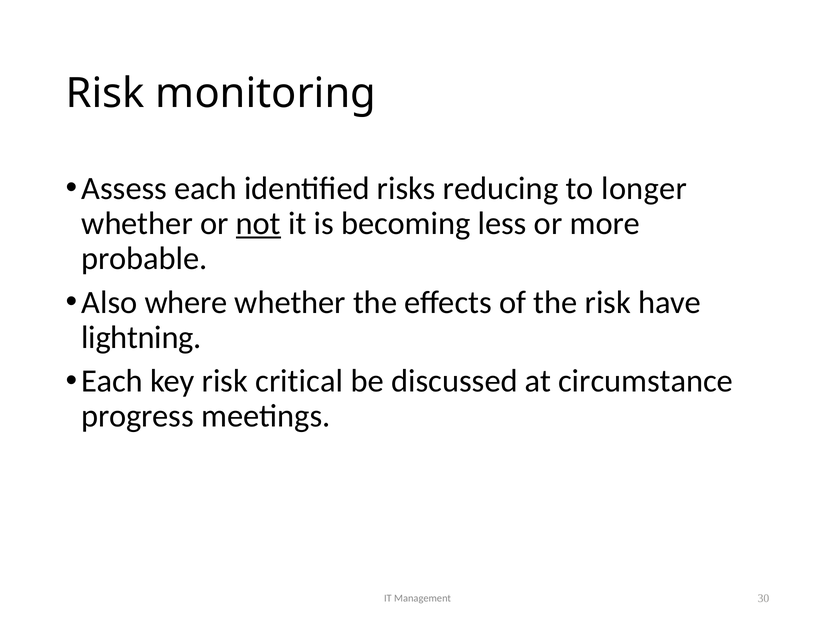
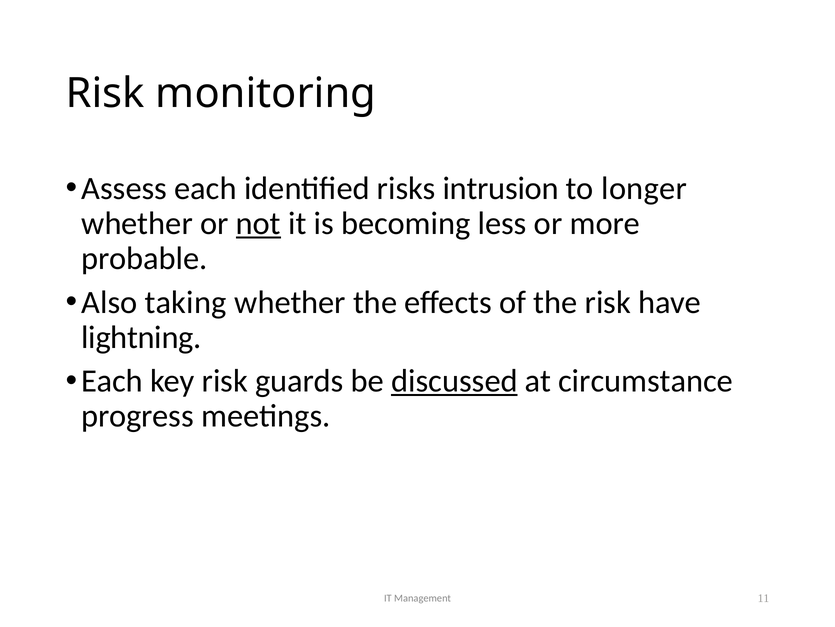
reducing: reducing -> intrusion (501, 188)
where: where -> taking (186, 302)
critical: critical -> guards (299, 381)
discussed underline: none -> present (454, 381)
30: 30 -> 11 (763, 598)
